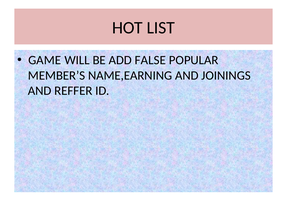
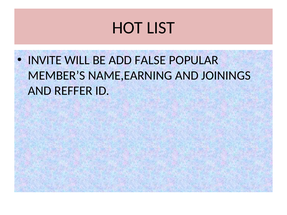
GAME: GAME -> INVITE (45, 60)
